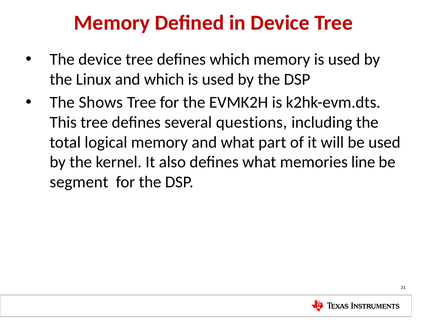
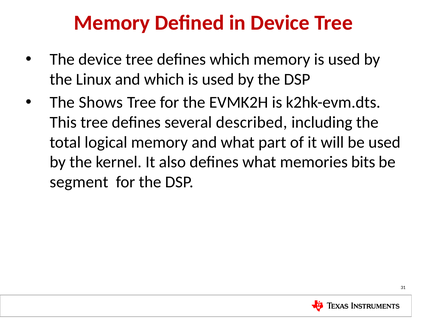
questions: questions -> described (252, 122)
line: line -> bits (363, 162)
